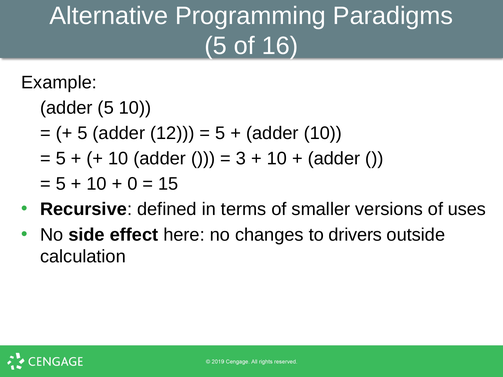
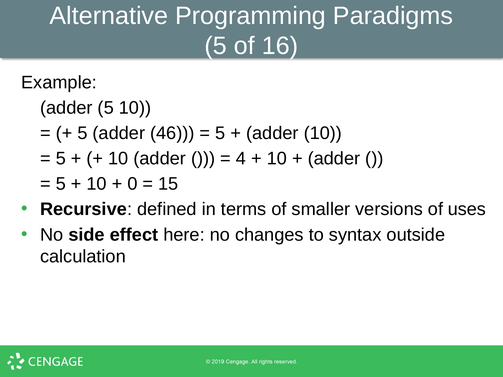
12: 12 -> 46 (172, 133)
3: 3 -> 4 (241, 159)
drivers: drivers -> syntax (355, 235)
